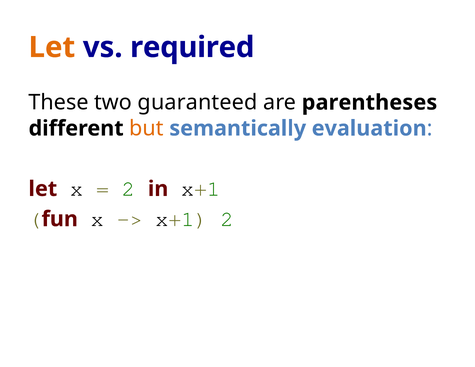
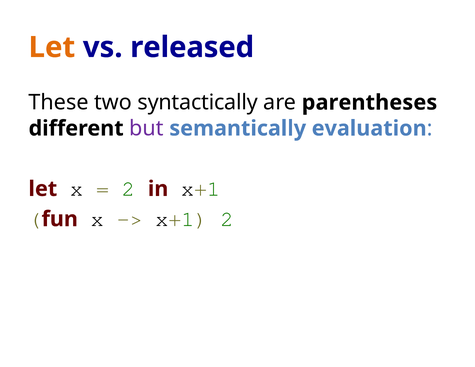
required: required -> released (192, 47)
guaranteed: guaranteed -> syntactically (198, 103)
but colour: orange -> purple (147, 128)
